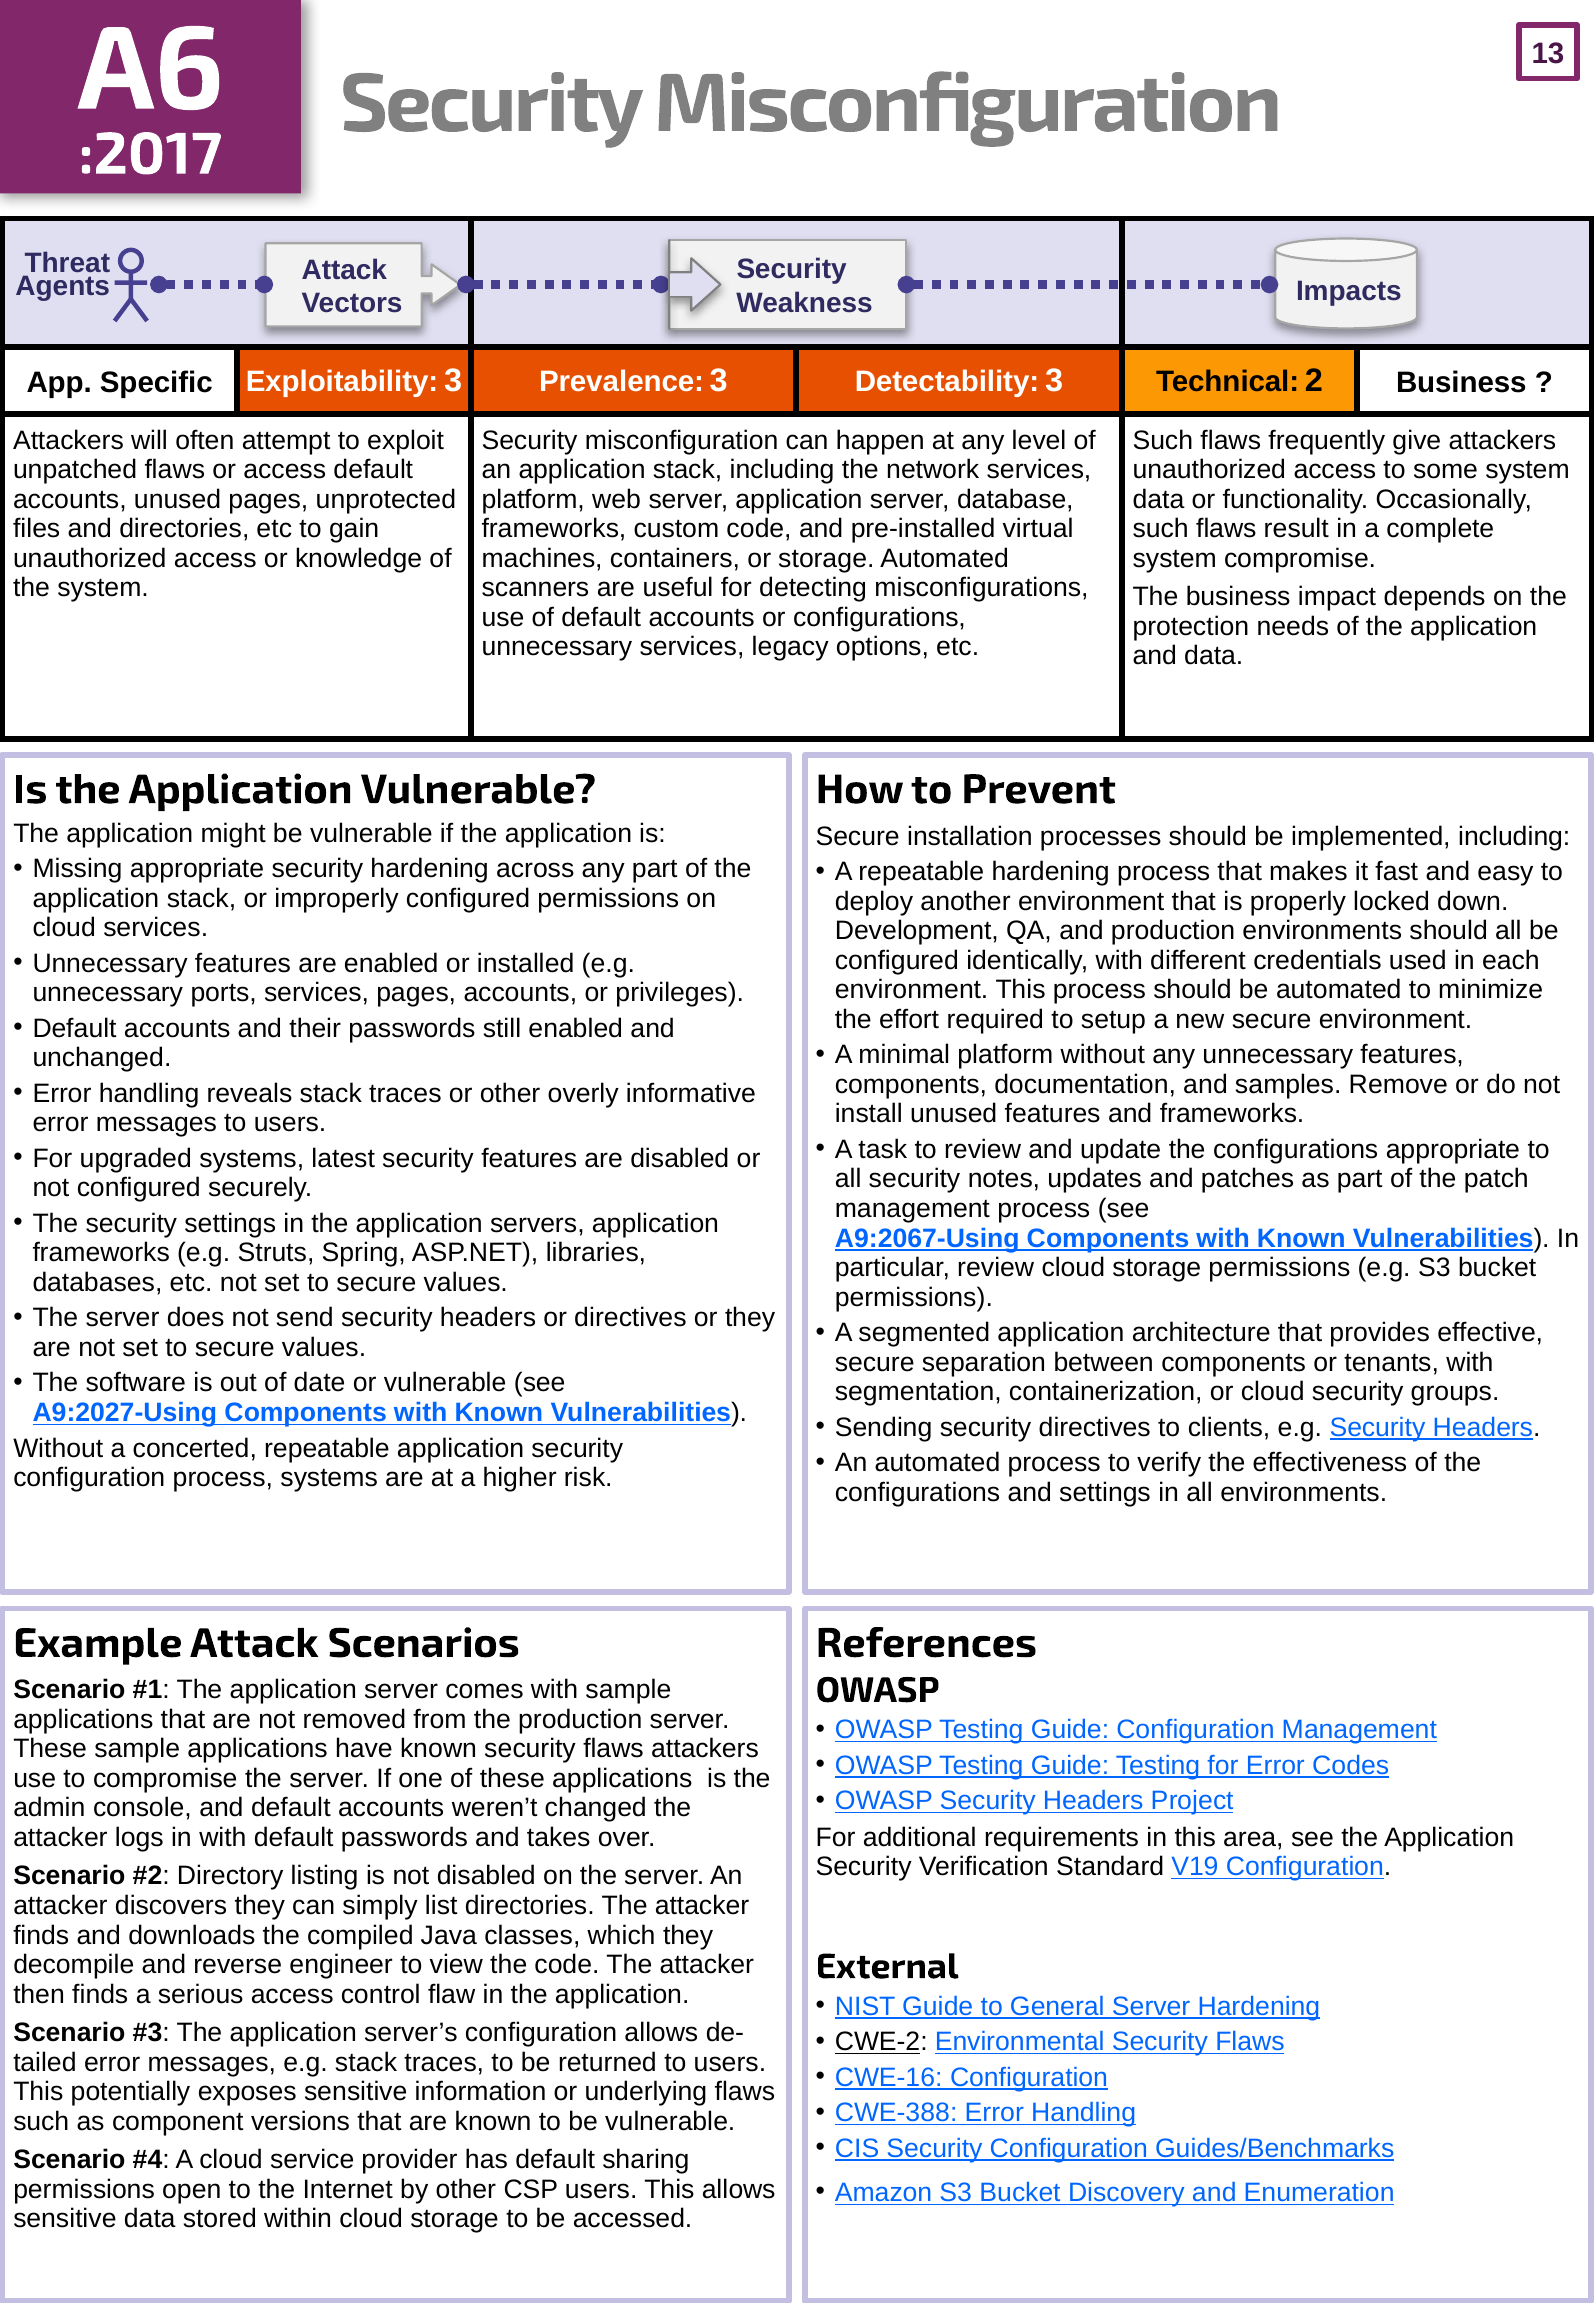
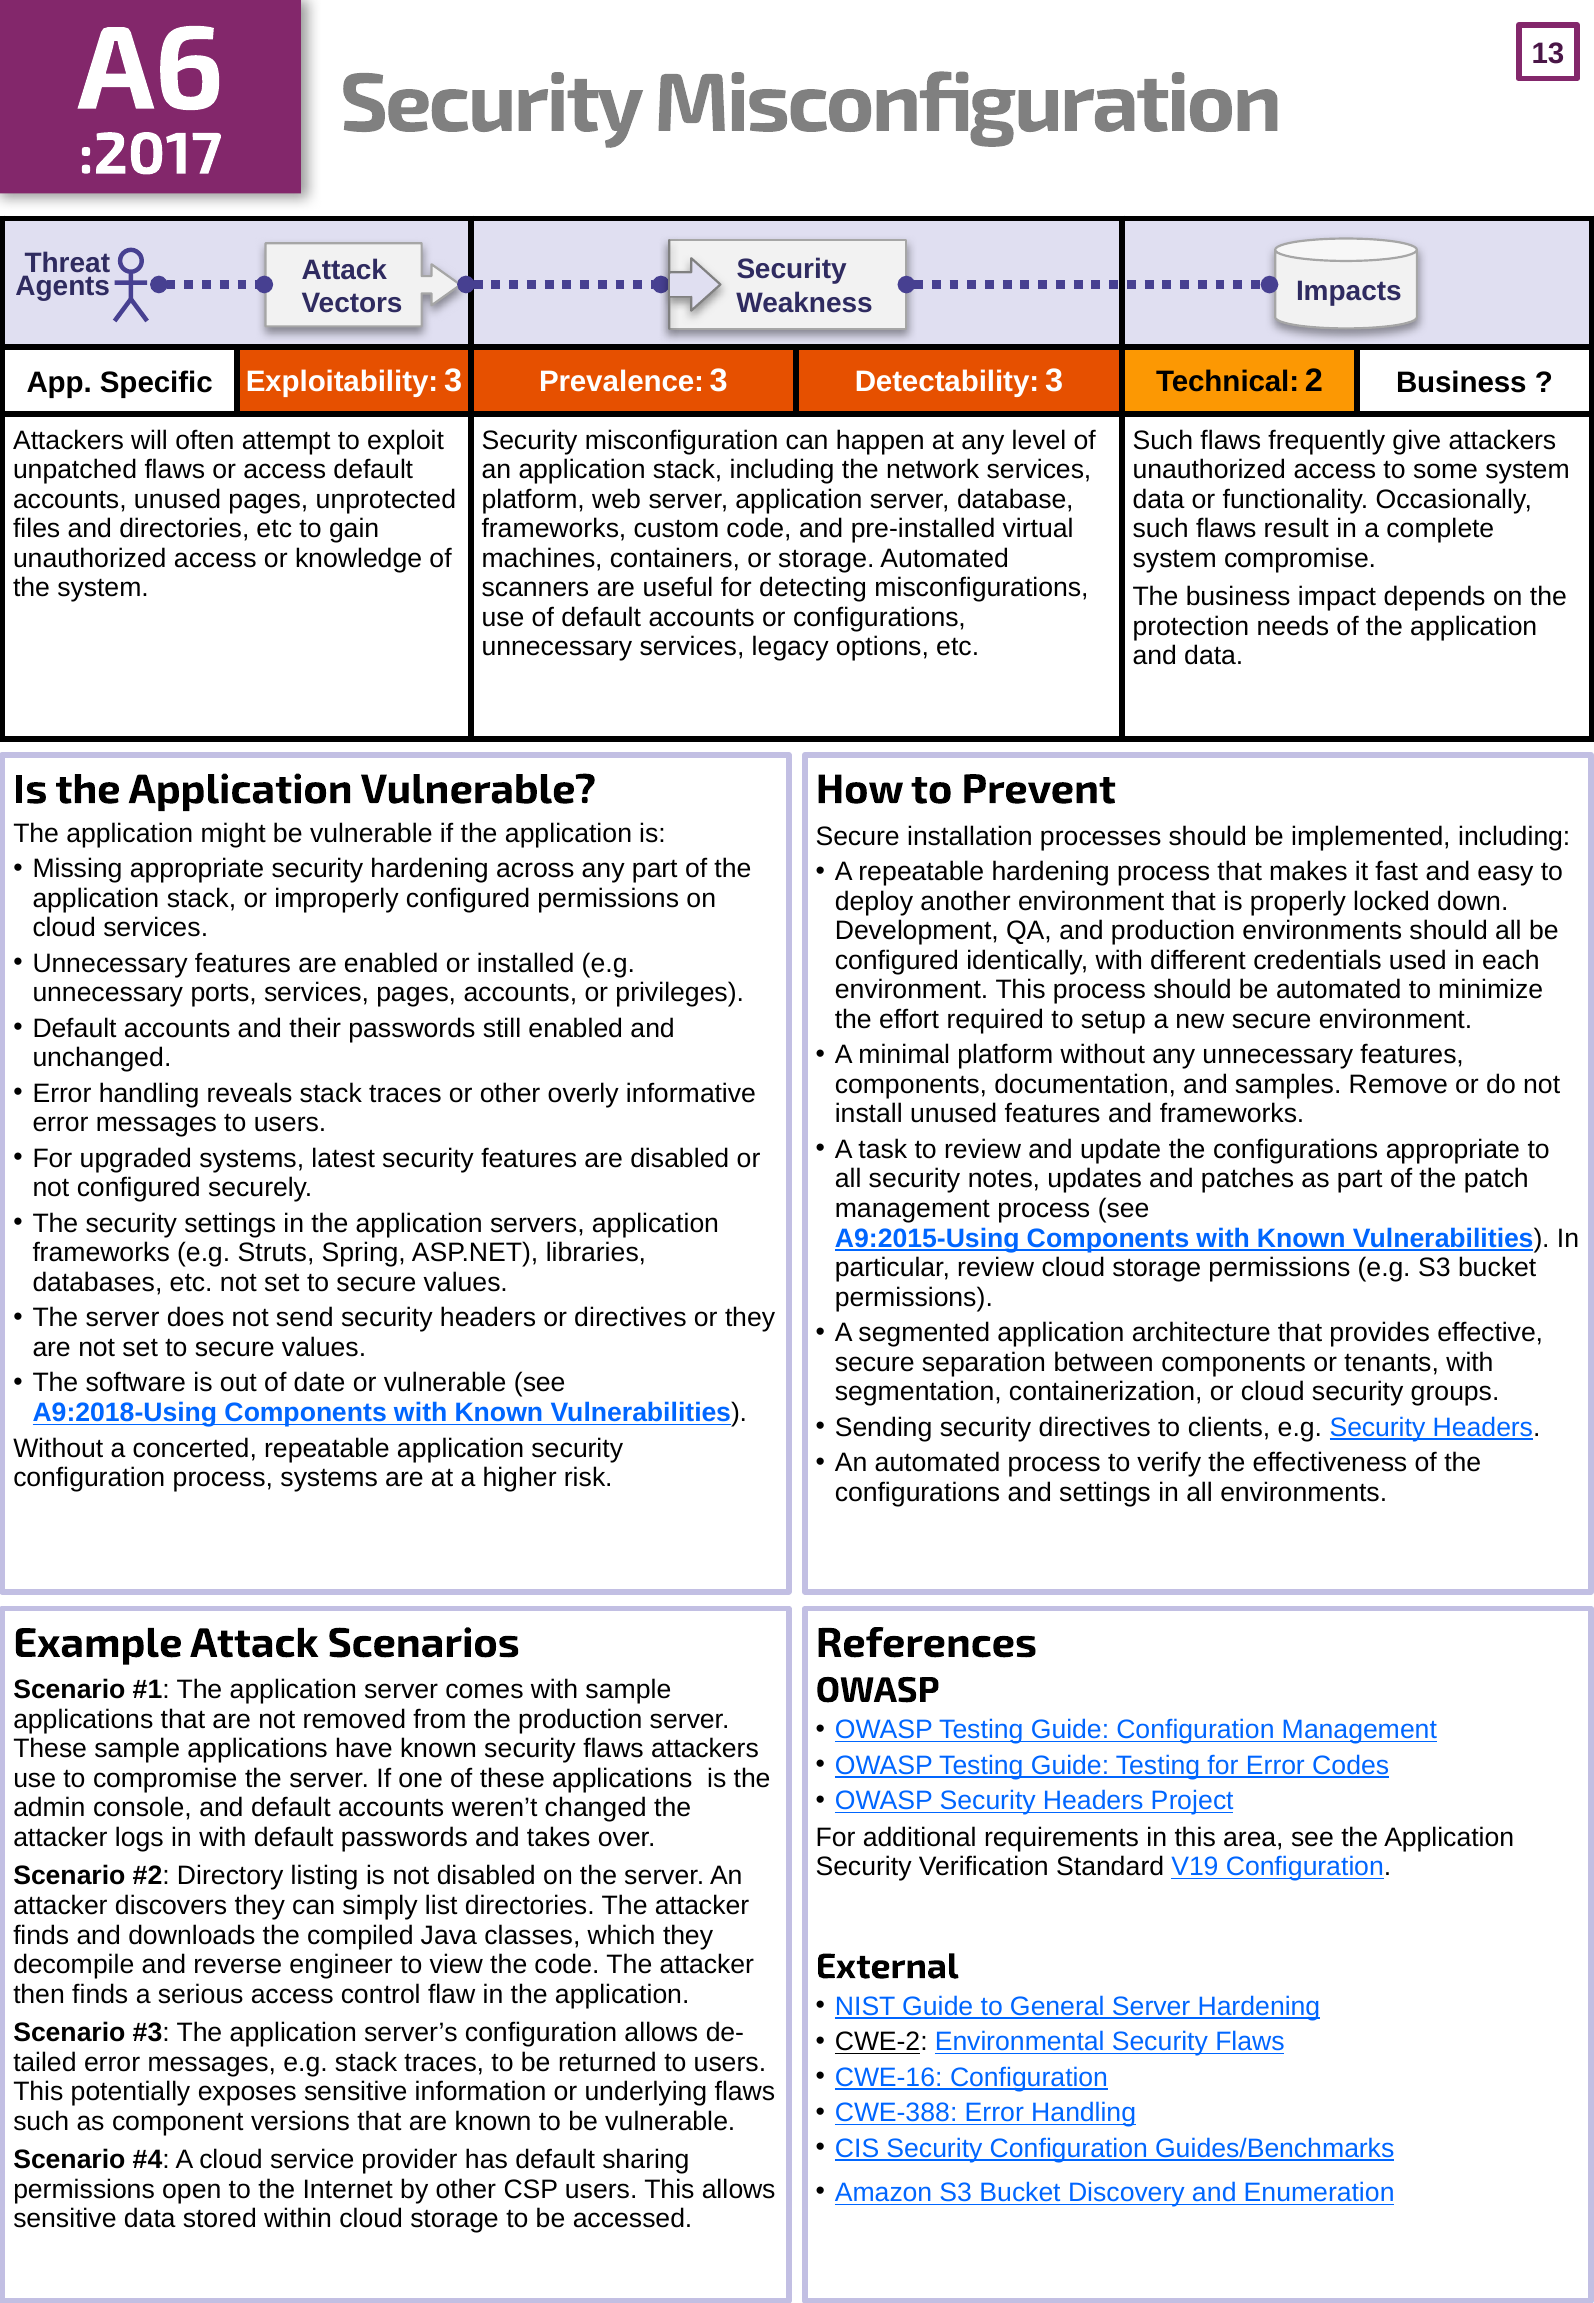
A9:2067-Using: A9:2067-Using -> A9:2015-Using (927, 1238)
A9:2027-Using: A9:2027-Using -> A9:2018-Using (125, 1412)
